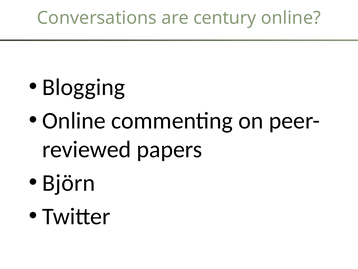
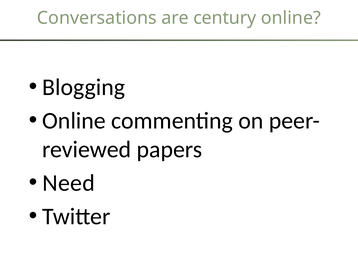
Björn: Björn -> Need (69, 183)
